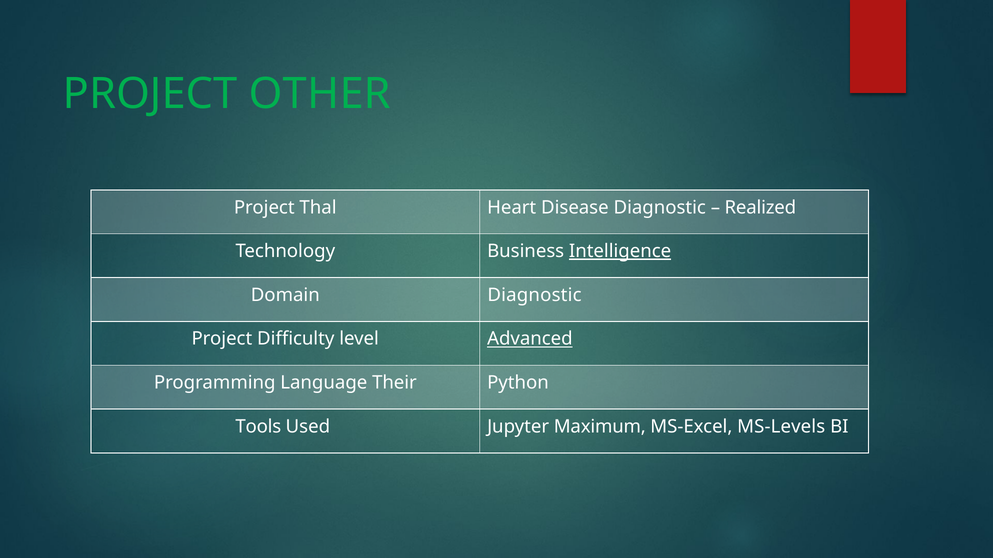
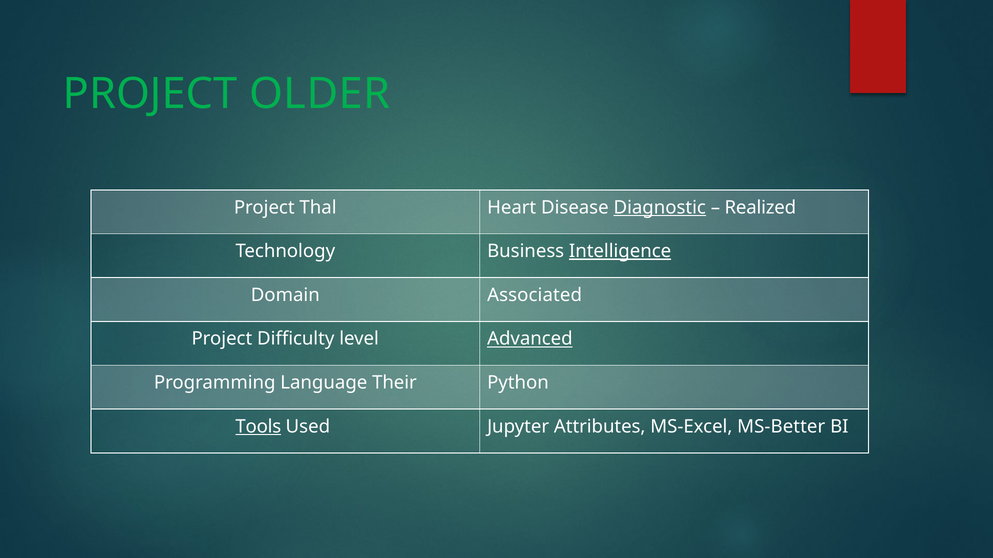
OTHER: OTHER -> OLDER (320, 94)
Diagnostic underline: none -> present (660, 208)
Domain Diagnostic: Diagnostic -> Associated (535, 295)
Tools underline: none -> present (258, 427)
Maximum: Maximum -> Attributes (600, 427)
MS-Levels: MS-Levels -> MS-Better (781, 427)
